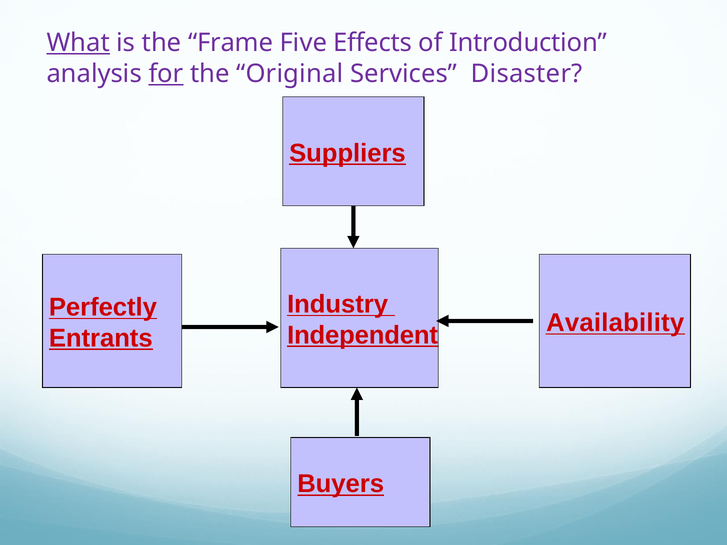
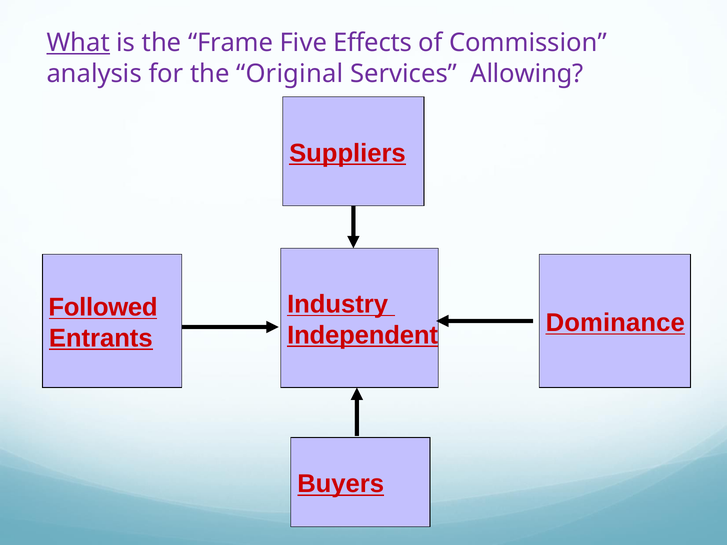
Introduction: Introduction -> Commission (528, 43)
for underline: present -> none (166, 74)
Disaster: Disaster -> Allowing (527, 74)
Perfectly: Perfectly -> Followed (103, 307)
Availability: Availability -> Dominance (615, 323)
